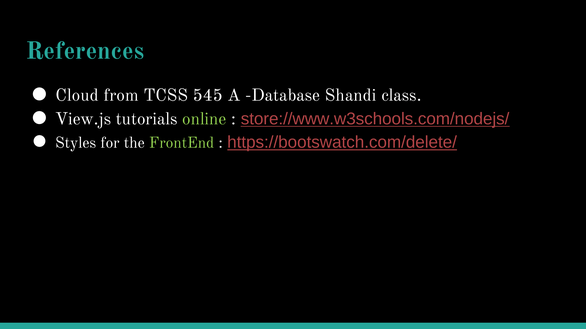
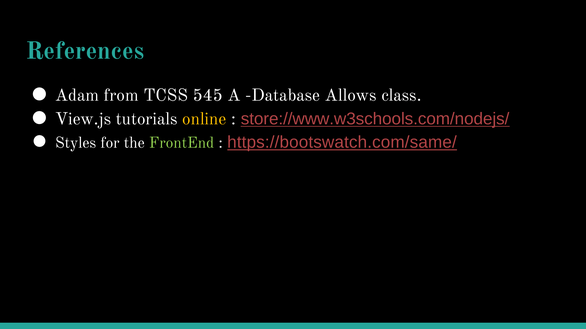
Cloud: Cloud -> Adam (77, 95)
Shandi: Shandi -> Allows (351, 95)
online colour: light green -> yellow (204, 119)
https://bootswatch.com/delete/: https://bootswatch.com/delete/ -> https://bootswatch.com/same/ (342, 143)
